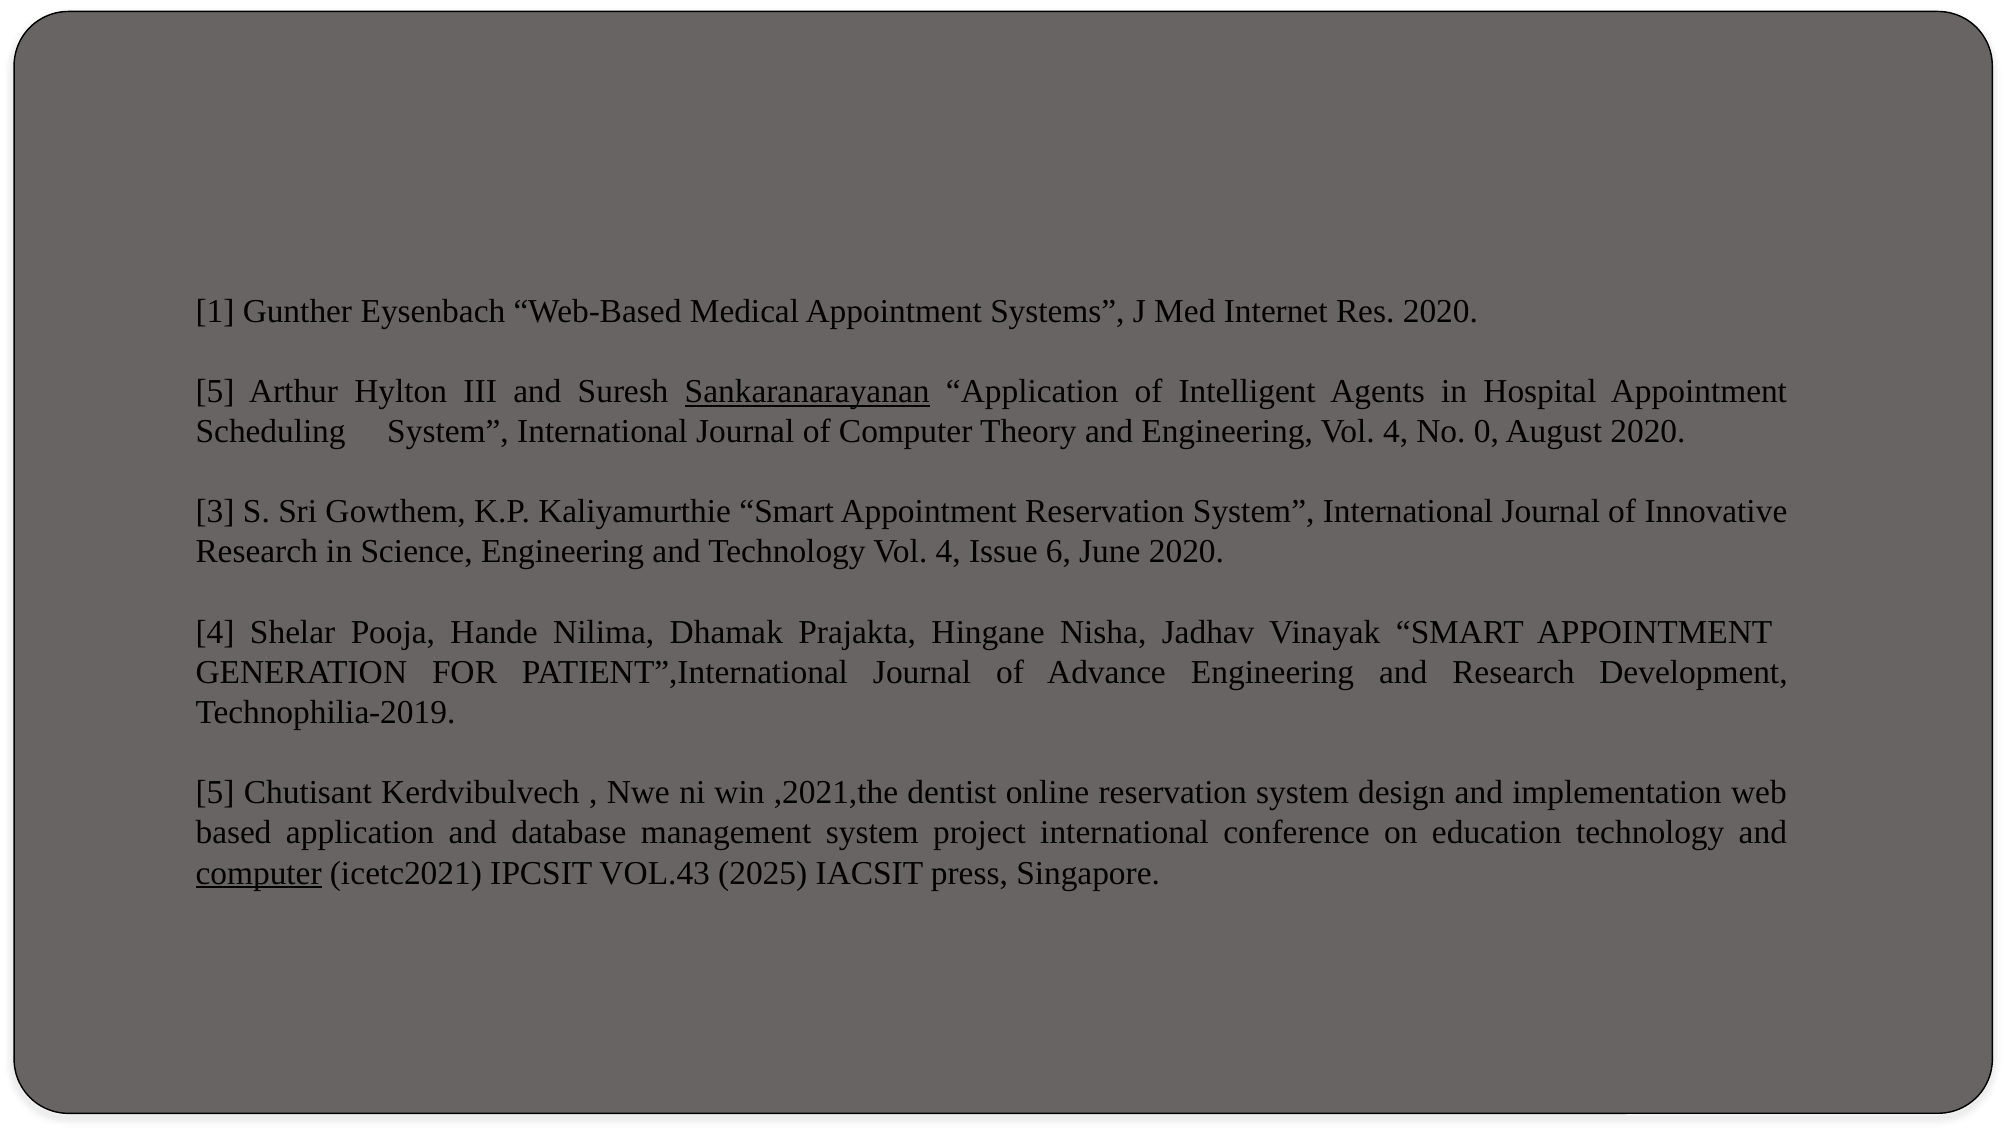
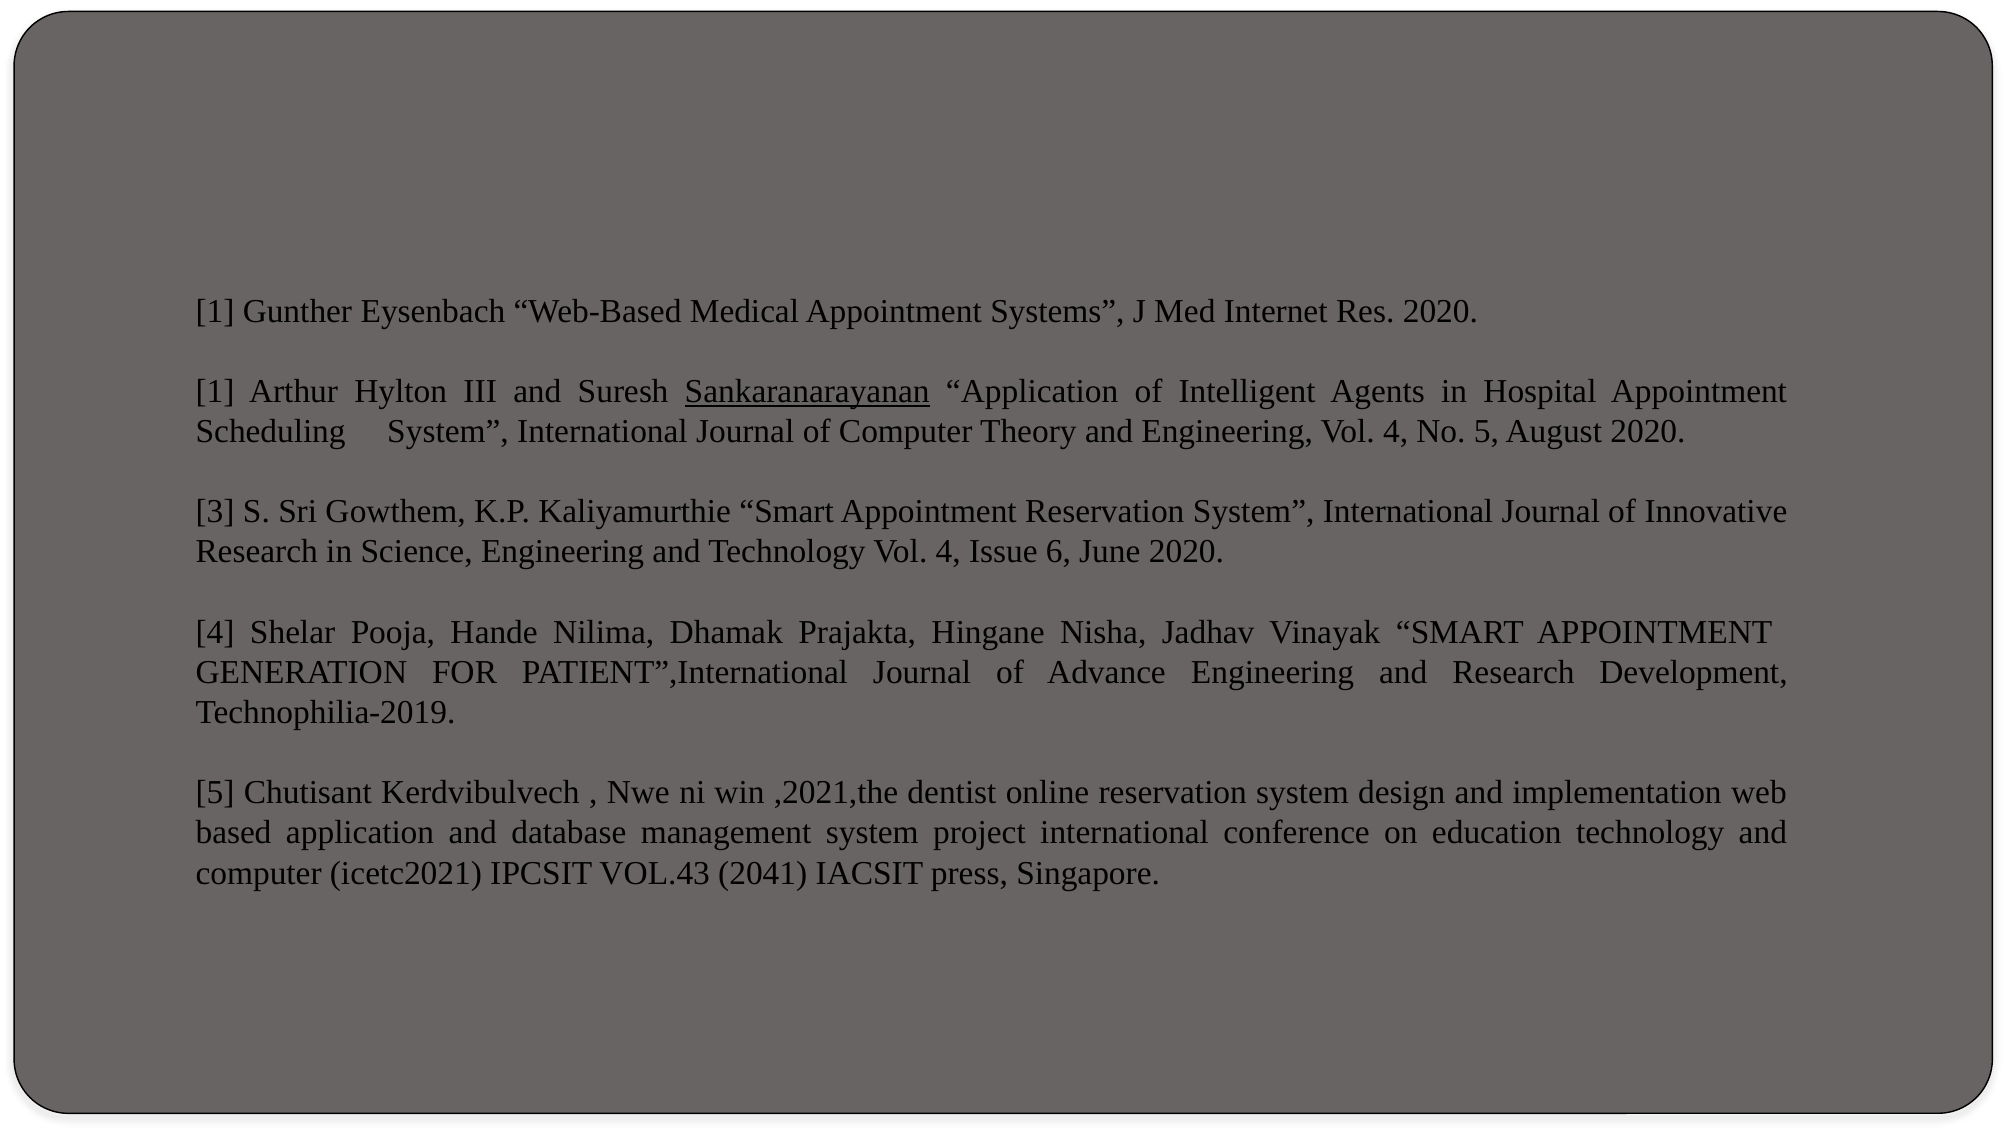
5: 5 -> 1 (215, 391)
No 0: 0 -> 5 (1486, 431)
computer underline: present -> none (259, 873)
2025: 2025 -> 2041 (763, 873)
